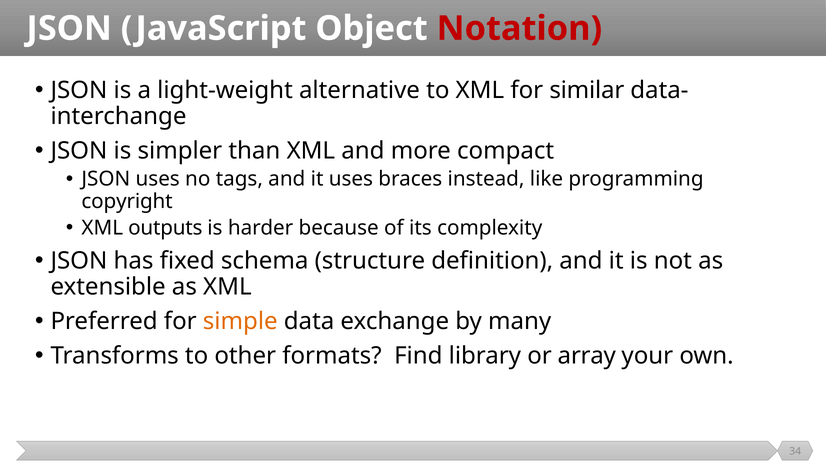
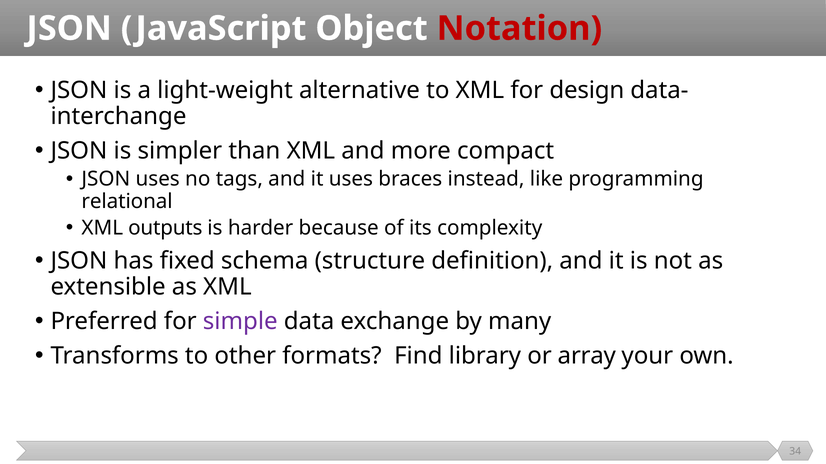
similar: similar -> design (587, 90)
copyright: copyright -> relational (127, 202)
simple colour: orange -> purple (240, 322)
